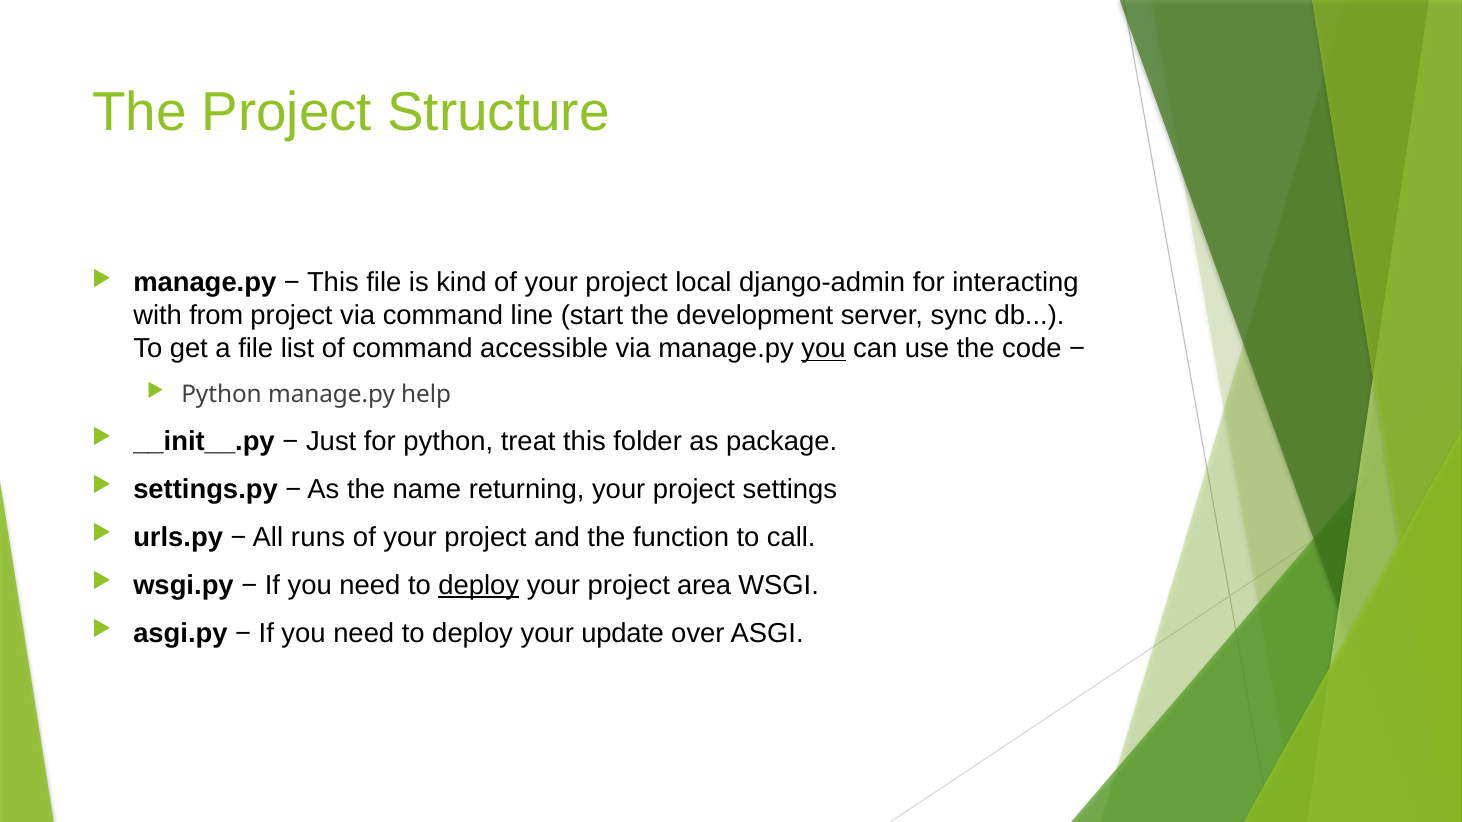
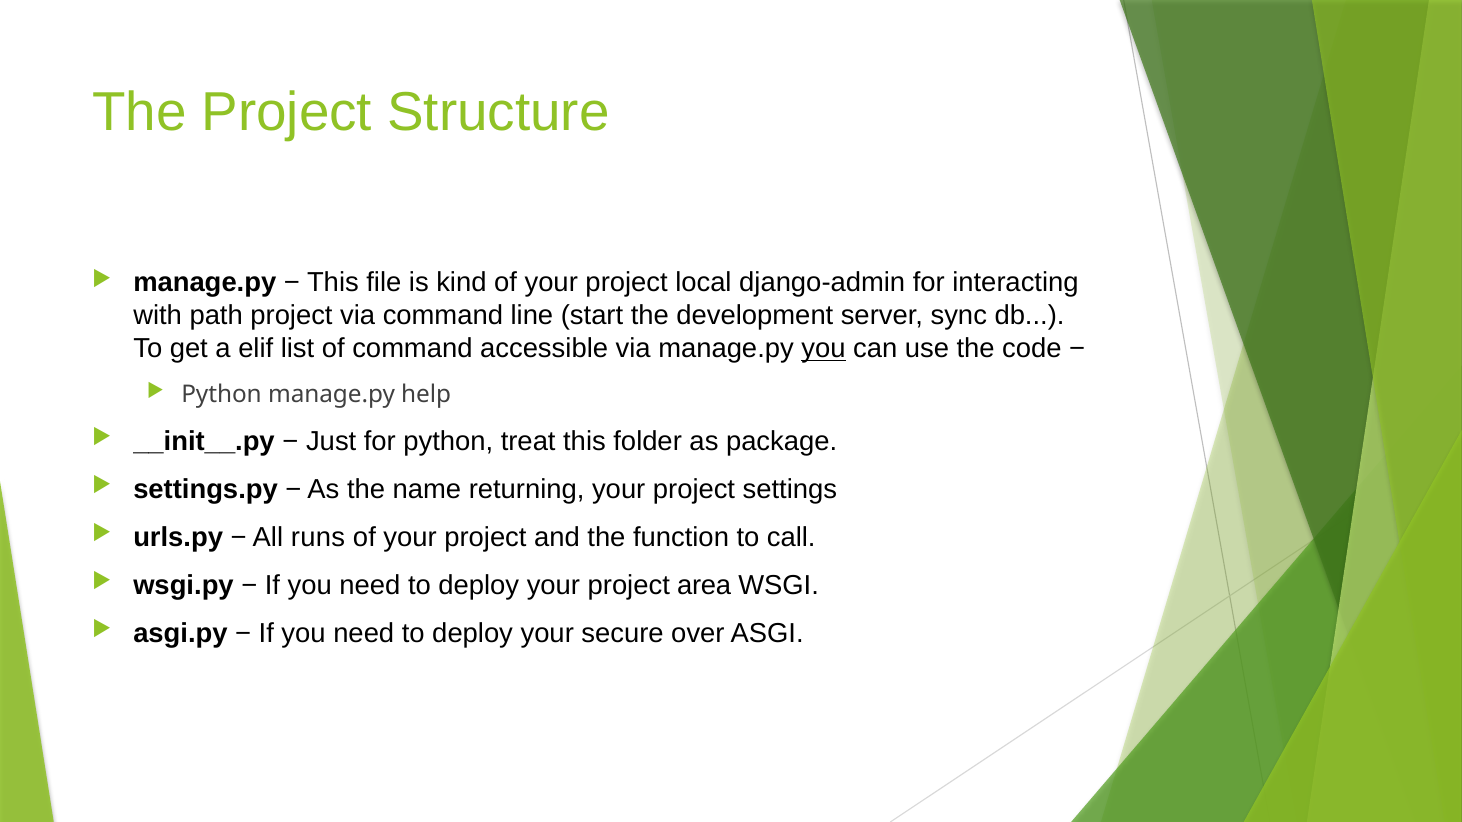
from: from -> path (216, 316)
a file: file -> elif (256, 349)
deploy underline: present -> none (479, 586)
update: update -> secure (623, 634)
